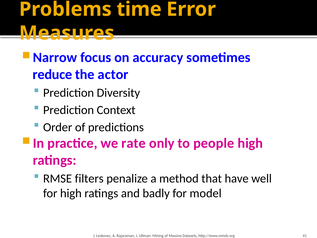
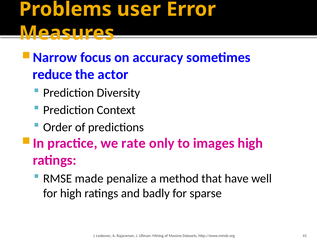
time: time -> user (139, 9)
people: people -> images (214, 143)
filters: filters -> made (89, 178)
model: model -> sparse (206, 193)
